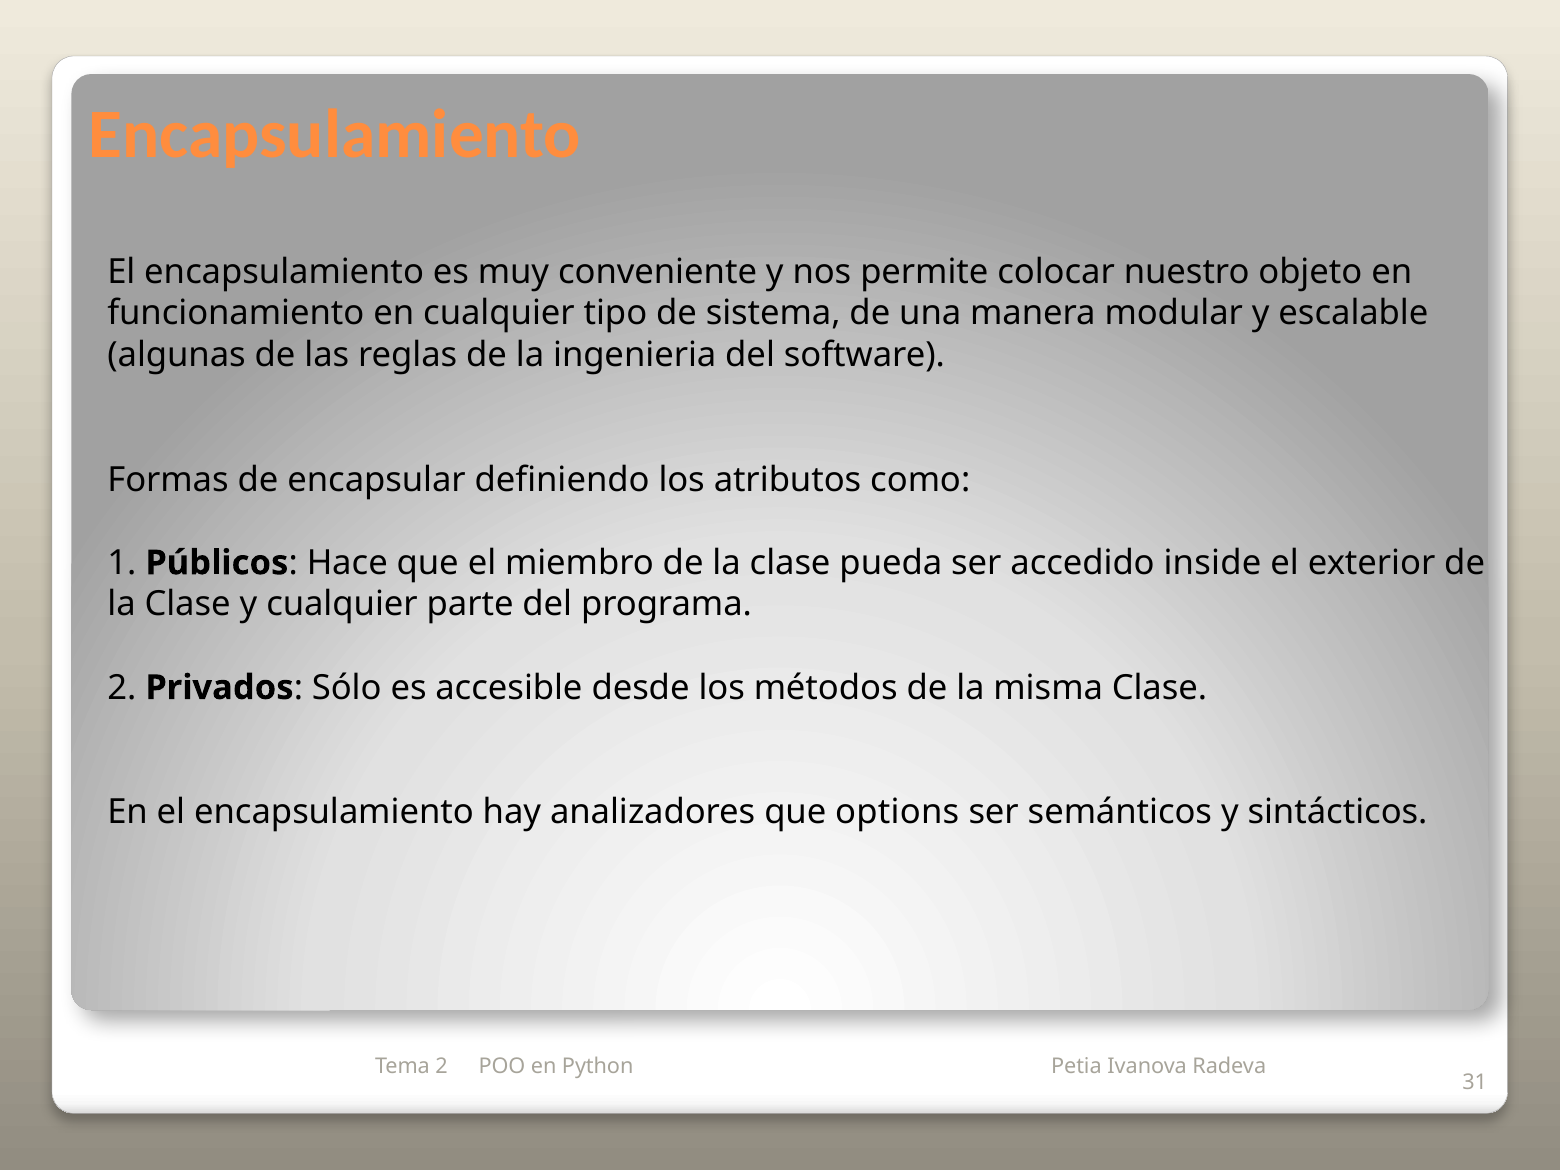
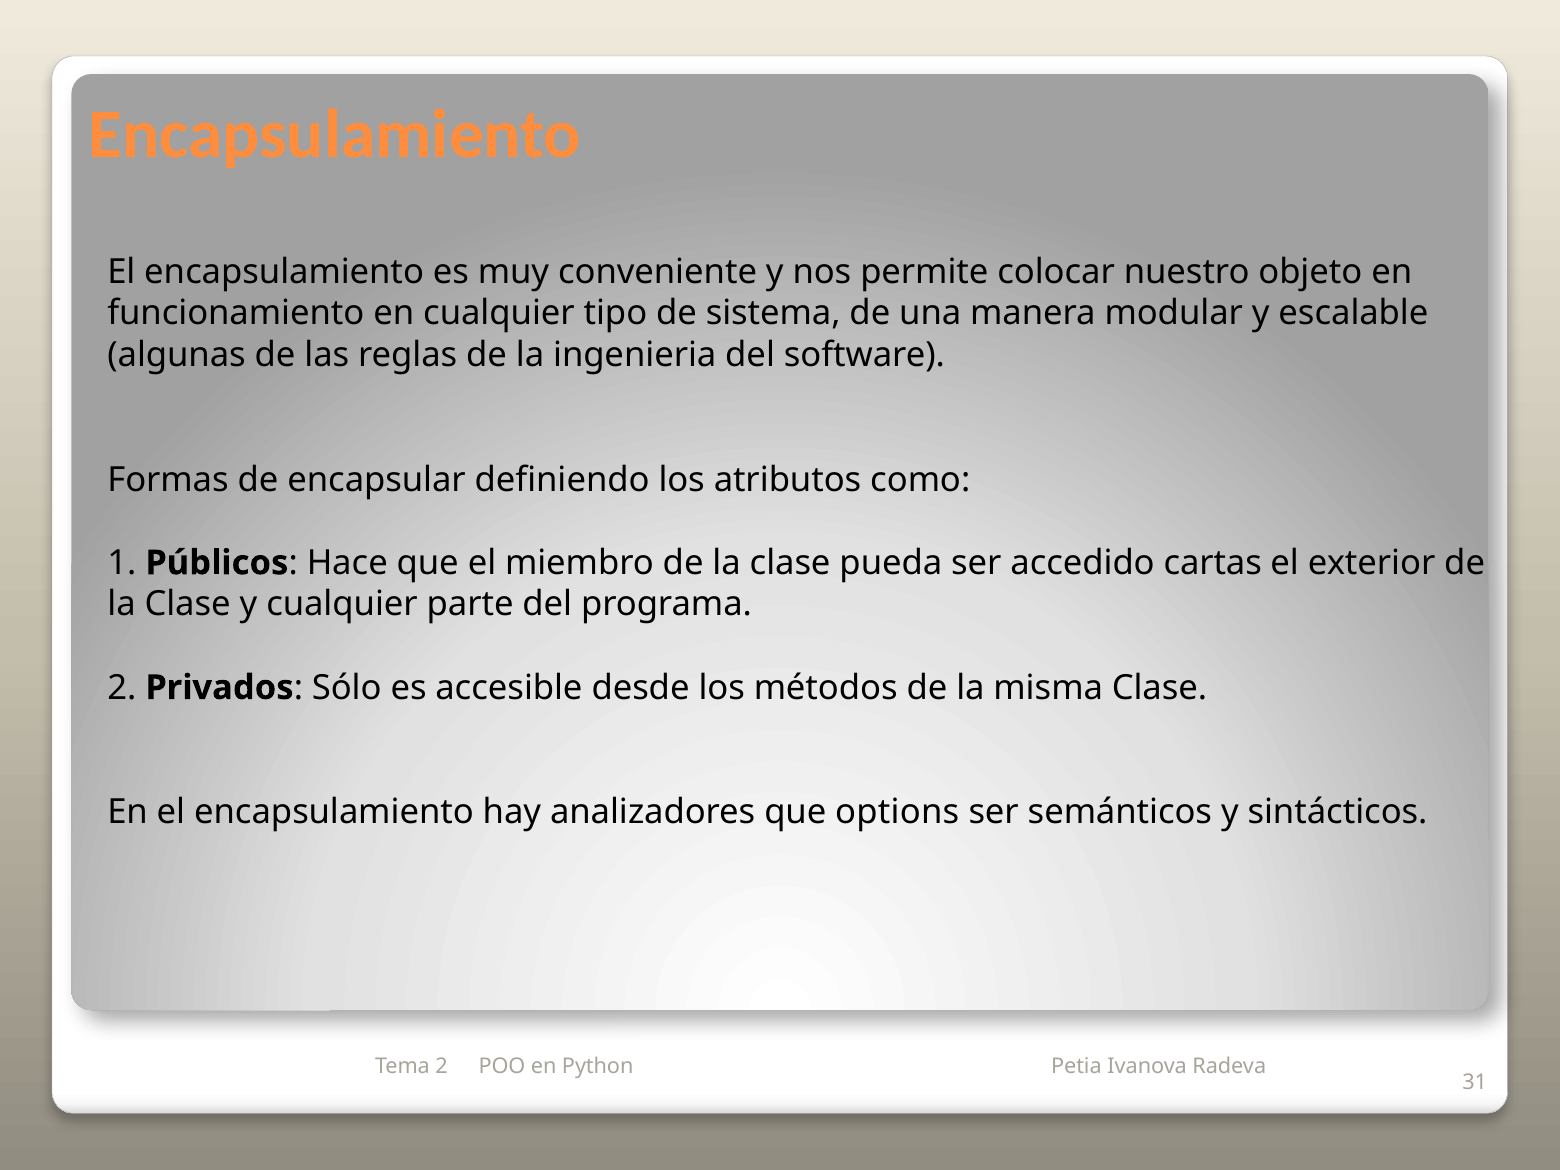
inside: inside -> cartas (1213, 563)
